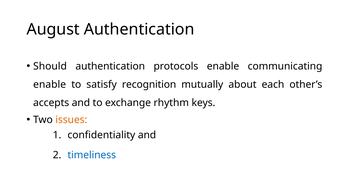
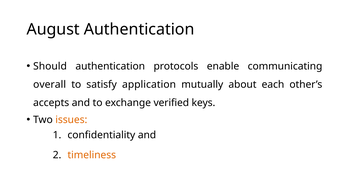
enable: enable -> overall (50, 85)
recognition: recognition -> application (149, 85)
rhythm: rhythm -> verified (171, 103)
timeliness colour: blue -> orange (92, 155)
